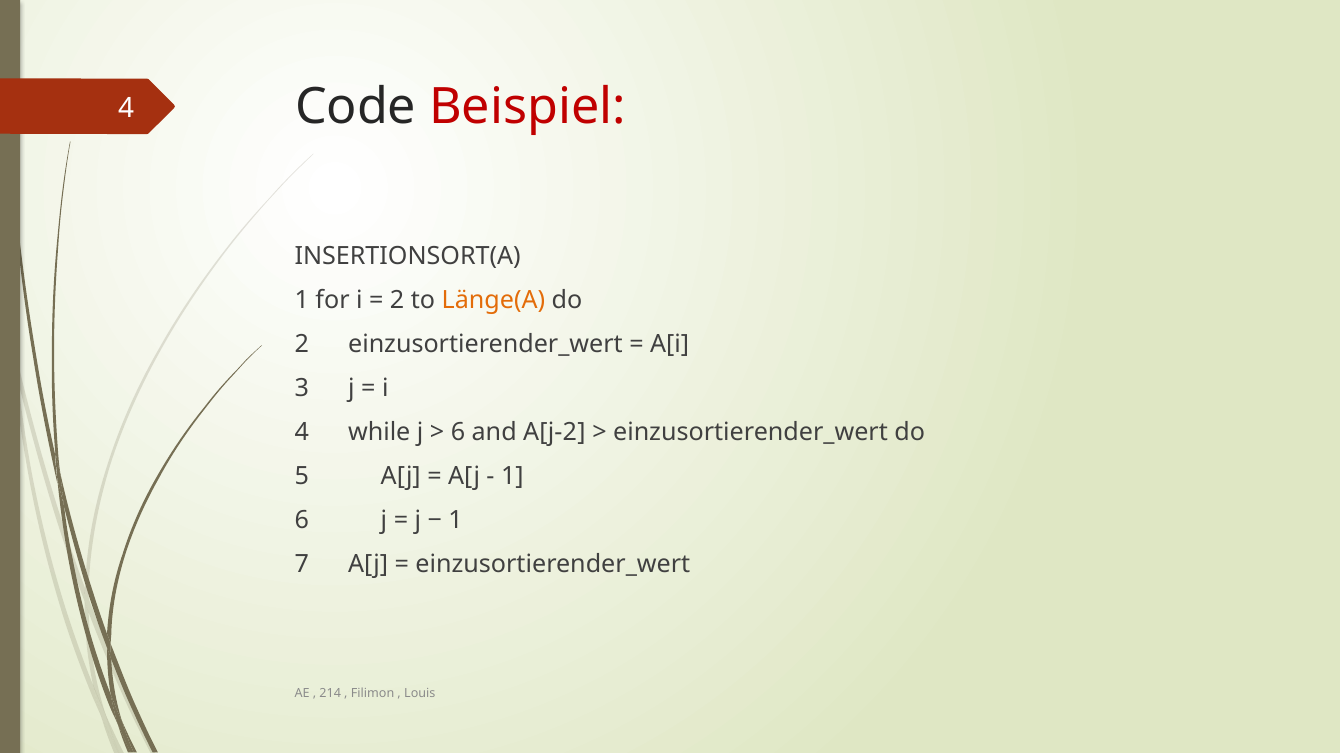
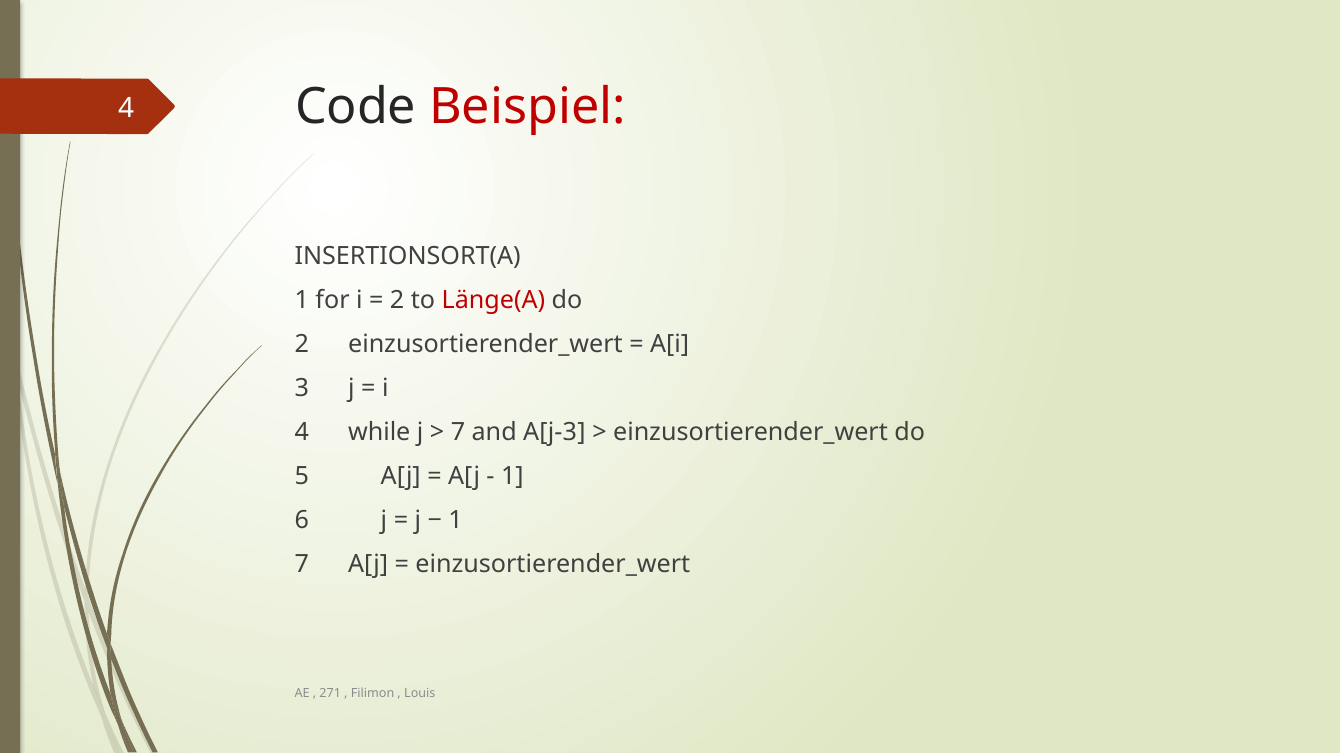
Länge(A colour: orange -> red (493, 300)
6: 6 -> 7 (458, 433)
A[j-2: A[j-2 -> A[j-3 (554, 433)
214: 214 -> 271 (330, 694)
